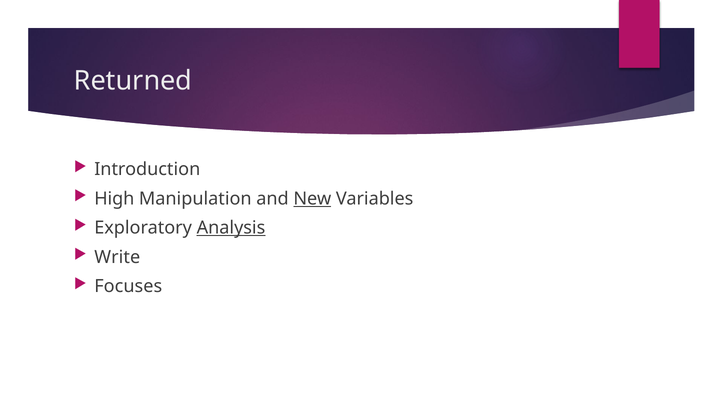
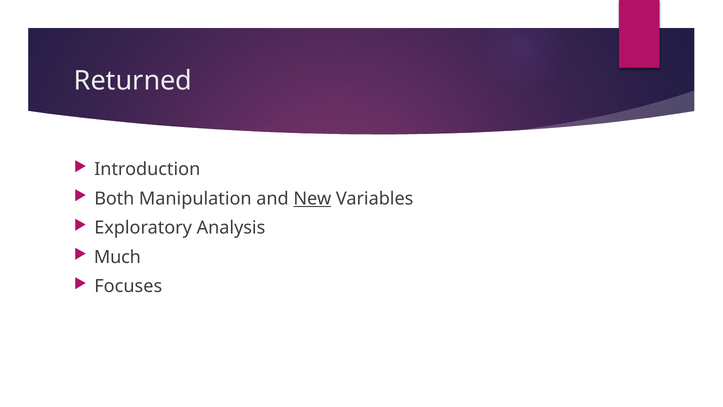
High: High -> Both (114, 198)
Analysis underline: present -> none (231, 228)
Write: Write -> Much (117, 257)
